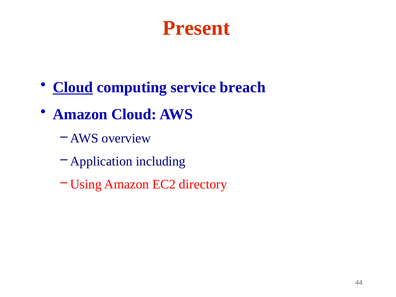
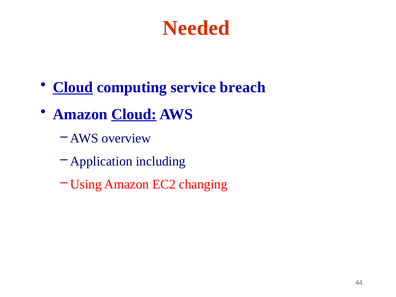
Present: Present -> Needed (196, 28)
Cloud underline: none -> present (134, 114)
directory: directory -> changing (203, 184)
